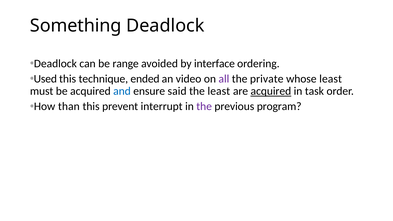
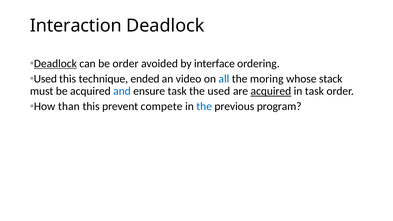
Something: Something -> Interaction (76, 26)
Deadlock underline: none -> present (55, 64)
be range: range -> order (126, 64)
all colour: purple -> blue (224, 79)
private: private -> moring (267, 79)
whose least: least -> stack (331, 79)
ensure said: said -> task (177, 91)
the least: least -> used (219, 91)
interrupt: interrupt -> compete (162, 106)
the colour: purple -> blue (204, 106)
